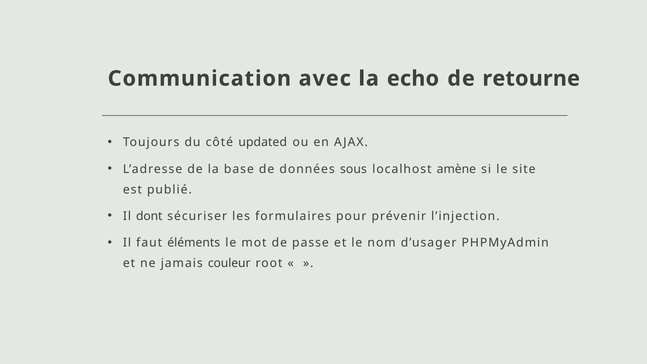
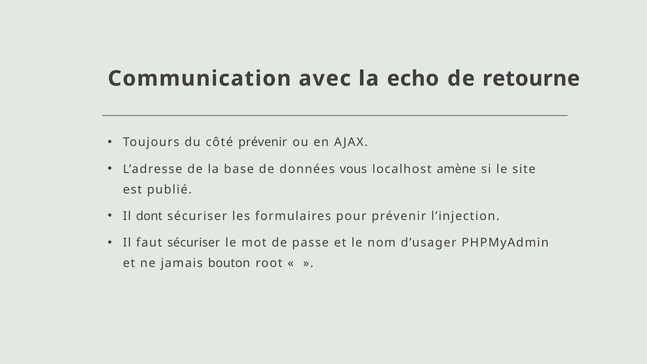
côté updated: updated -> prévenir (263, 142)
sous: sous -> vous (353, 169)
faut éléments: éléments -> sécuriser (194, 243)
couleur: couleur -> bouton (229, 263)
